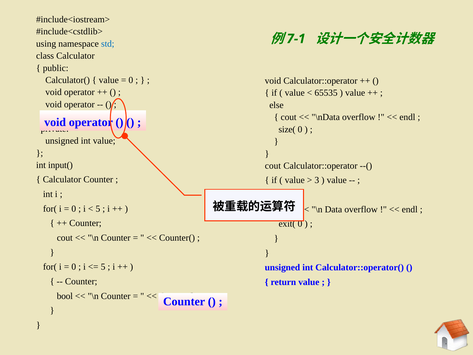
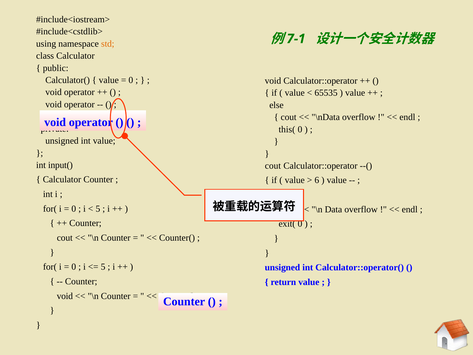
std colour: blue -> orange (108, 44)
size(: size( -> this( (287, 129)
3: 3 -> 6 (317, 180)
bool: bool -> void (65, 296)
